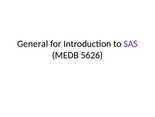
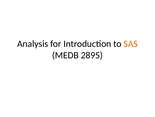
General: General -> Analysis (33, 44)
SAS colour: purple -> orange (131, 44)
5626: 5626 -> 2895 (92, 55)
